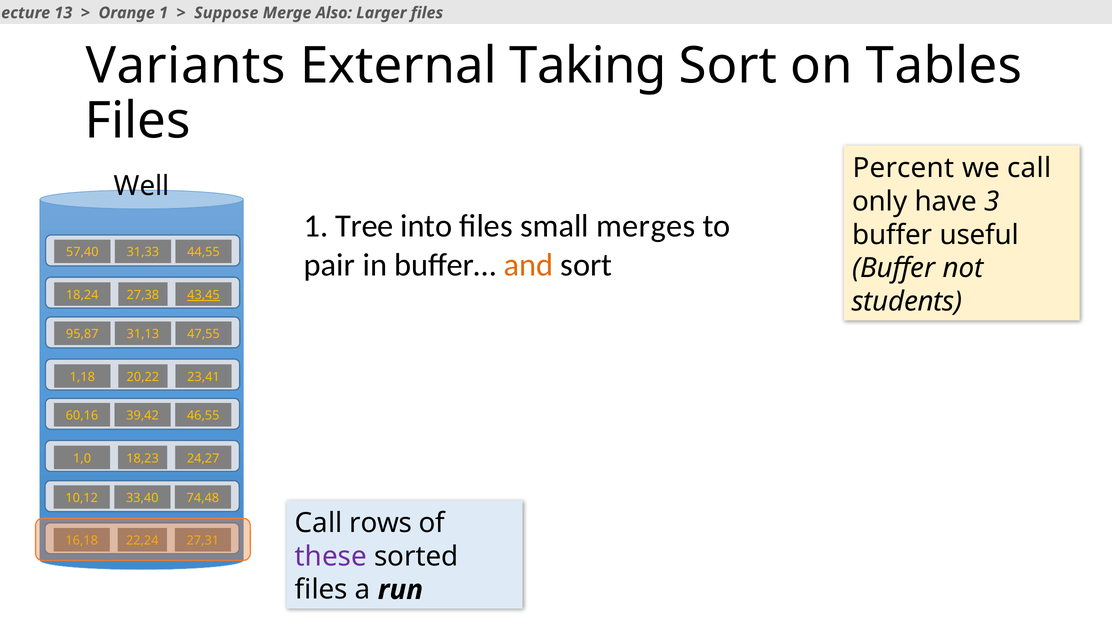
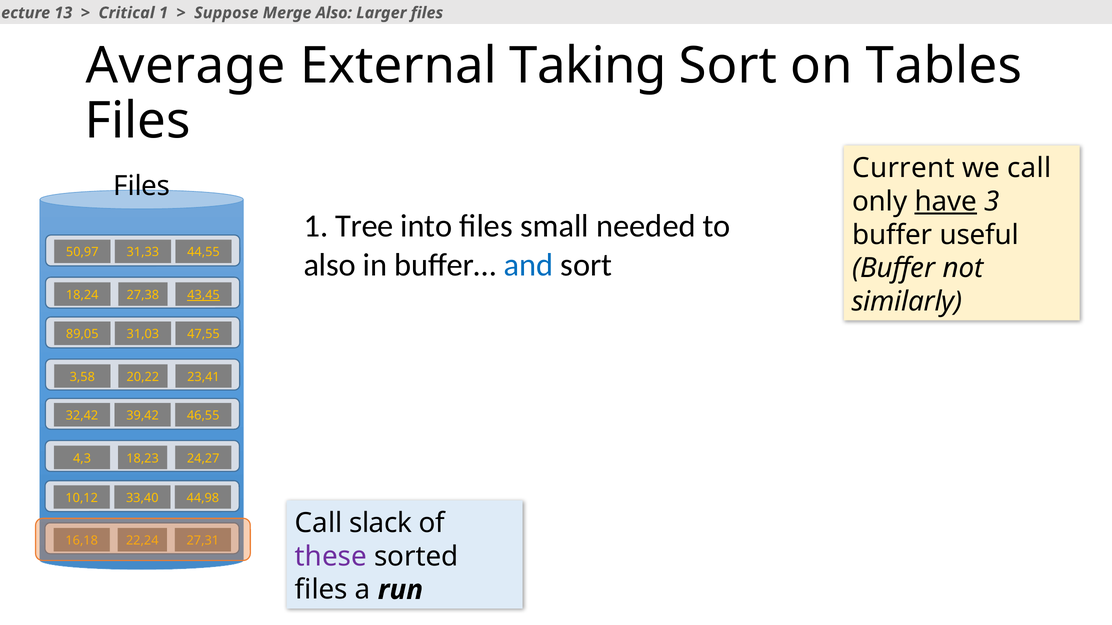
Orange: Orange -> Critical (127, 13)
Variants: Variants -> Average (186, 66)
Percent: Percent -> Current (903, 168)
Well: Well -> Files (142, 186)
have underline: none -> present (946, 202)
merges: merges -> needed (646, 226)
57,40: 57,40 -> 50,97 (82, 252)
pair: pair -> also (330, 265)
and colour: orange -> blue (528, 265)
students: students -> similarly (907, 302)
95,87: 95,87 -> 89,05 (82, 334)
31,13: 31,13 -> 31,03 (143, 334)
1,18: 1,18 -> 3,58 (82, 377)
60,16: 60,16 -> 32,42 (82, 416)
1,0: 1,0 -> 4,3 (82, 459)
74,48: 74,48 -> 44,98 (203, 498)
rows: rows -> slack (381, 524)
